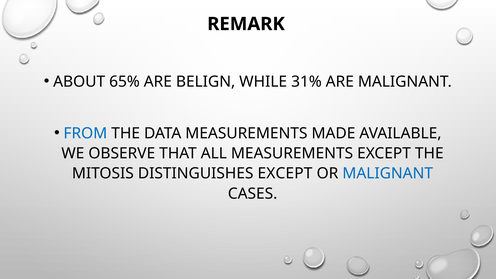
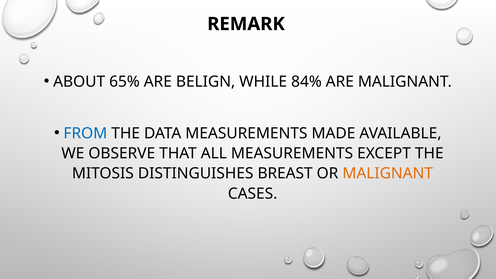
31%: 31% -> 84% (306, 82)
DISTINGUISHES EXCEPT: EXCEPT -> BREAST (285, 173)
MALIGNANT colour: blue -> orange (388, 173)
